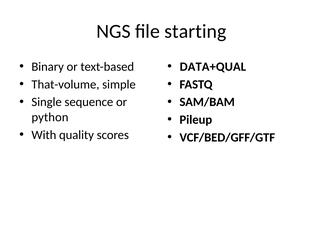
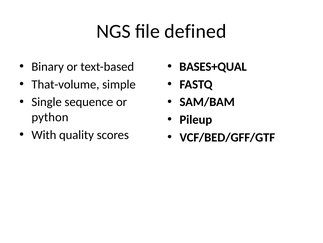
starting: starting -> defined (195, 31)
DATA+QUAL: DATA+QUAL -> BASES+QUAL (213, 67)
